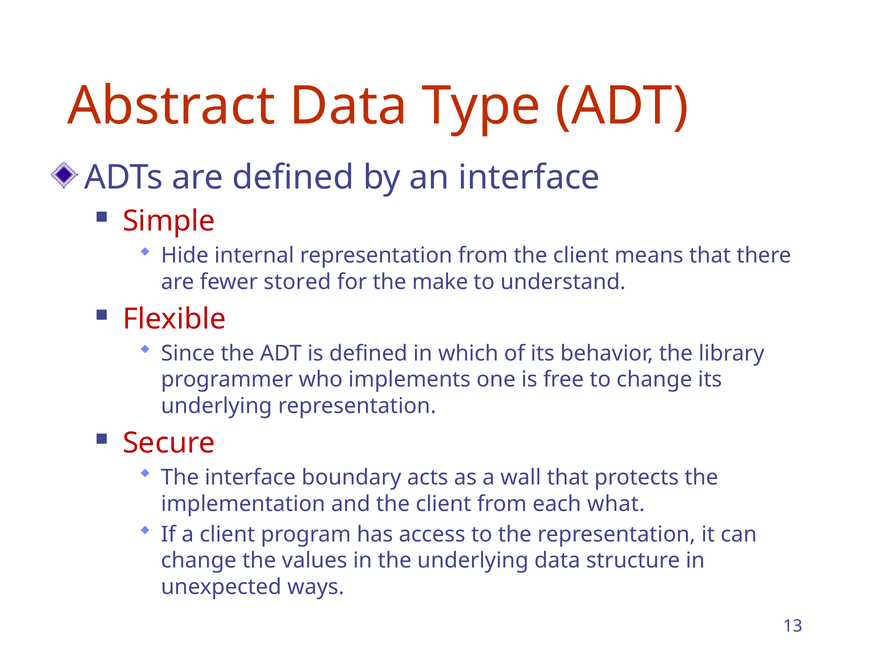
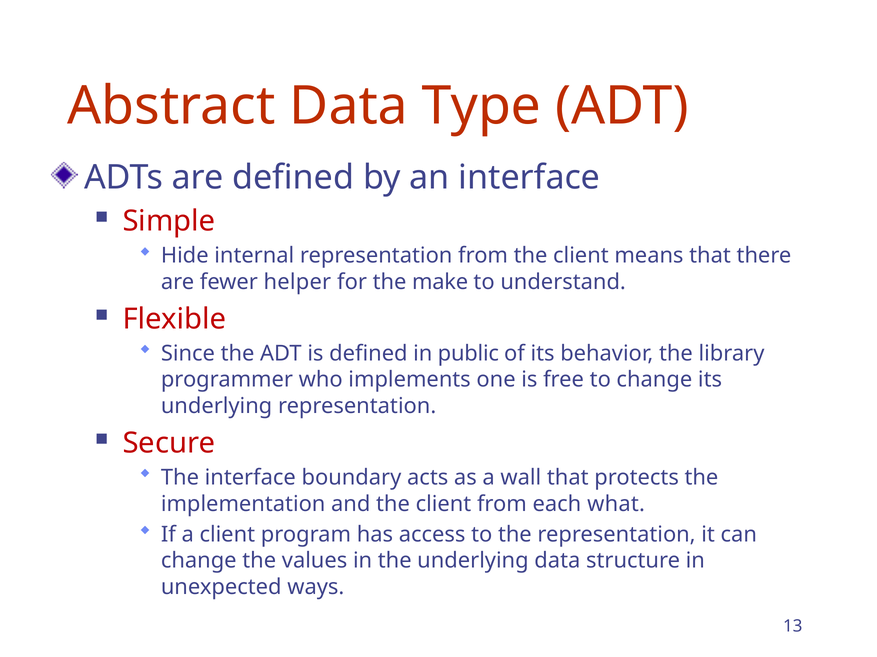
stored: stored -> helper (297, 282)
which: which -> public (468, 354)
